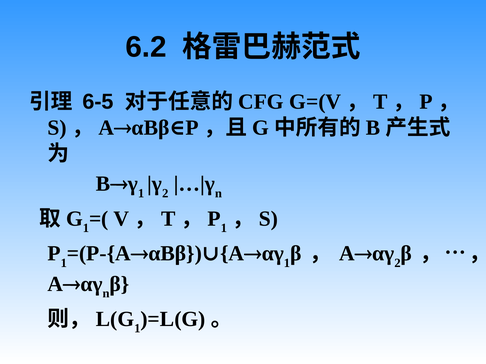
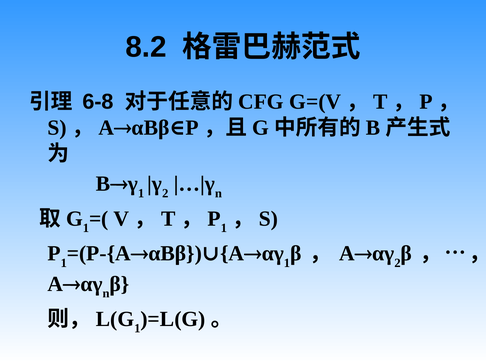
6.2: 6.2 -> 8.2 (146, 47)
6-5: 6-5 -> 6-8 (98, 102)
